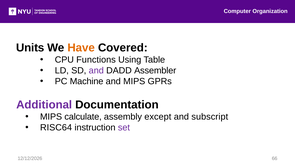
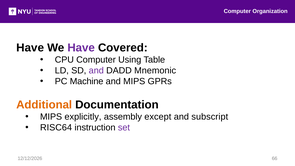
Units: Units -> Have (30, 48)
Have colour: orange -> purple (81, 48)
CPU Functions: Functions -> Computer (96, 60)
Assembler: Assembler -> Mnemonic (155, 71)
Additional colour: purple -> orange (44, 105)
calculate: calculate -> explicitly (83, 117)
